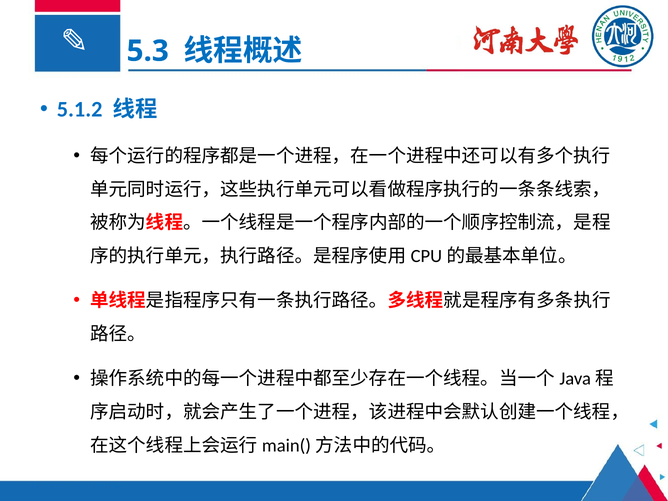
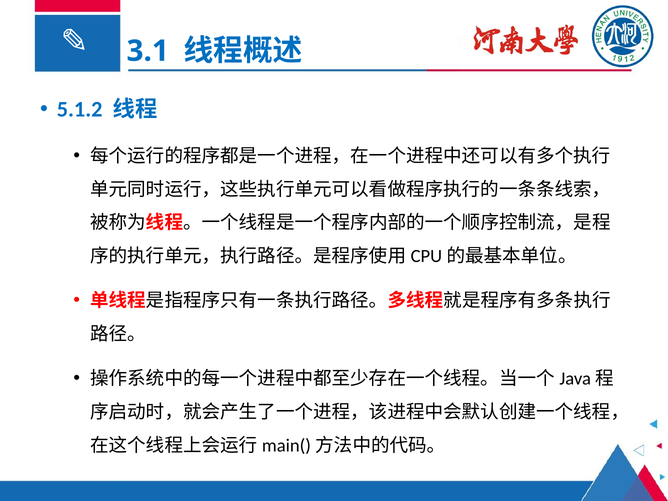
5.3: 5.3 -> 3.1 (148, 51)
